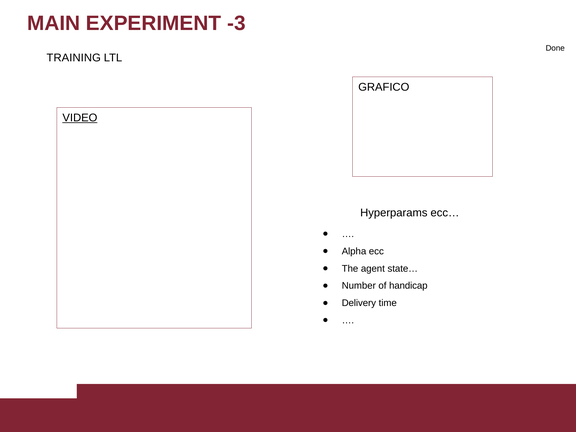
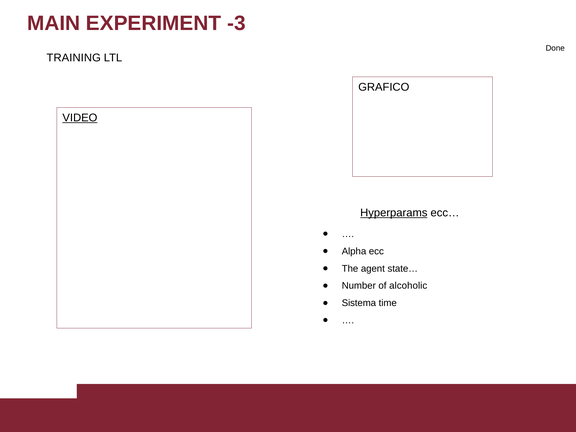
Hyperparams underline: none -> present (394, 213)
handicap: handicap -> alcoholic (408, 286)
Delivery: Delivery -> Sistema (359, 303)
